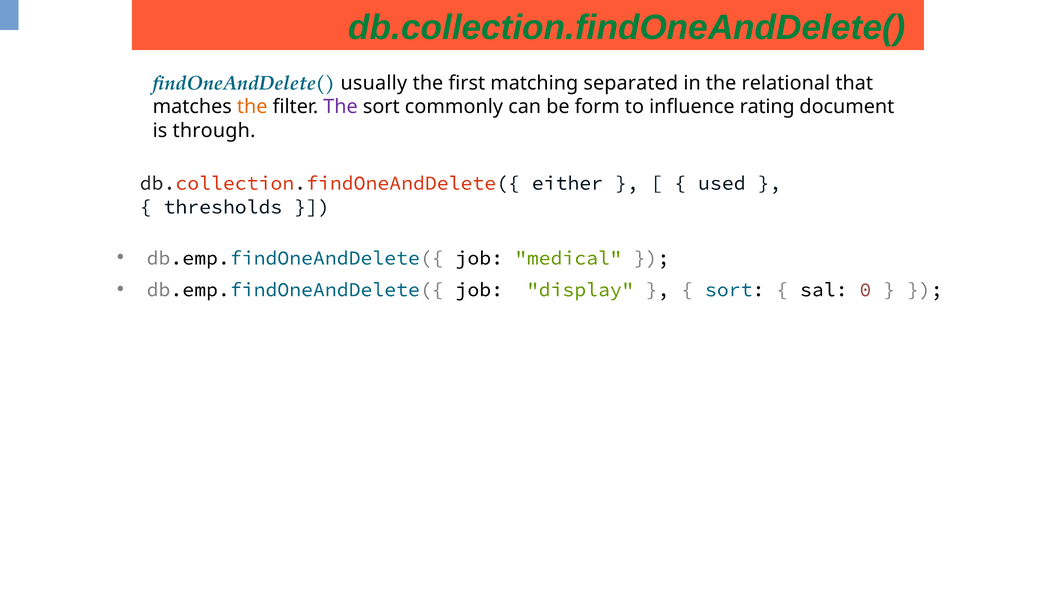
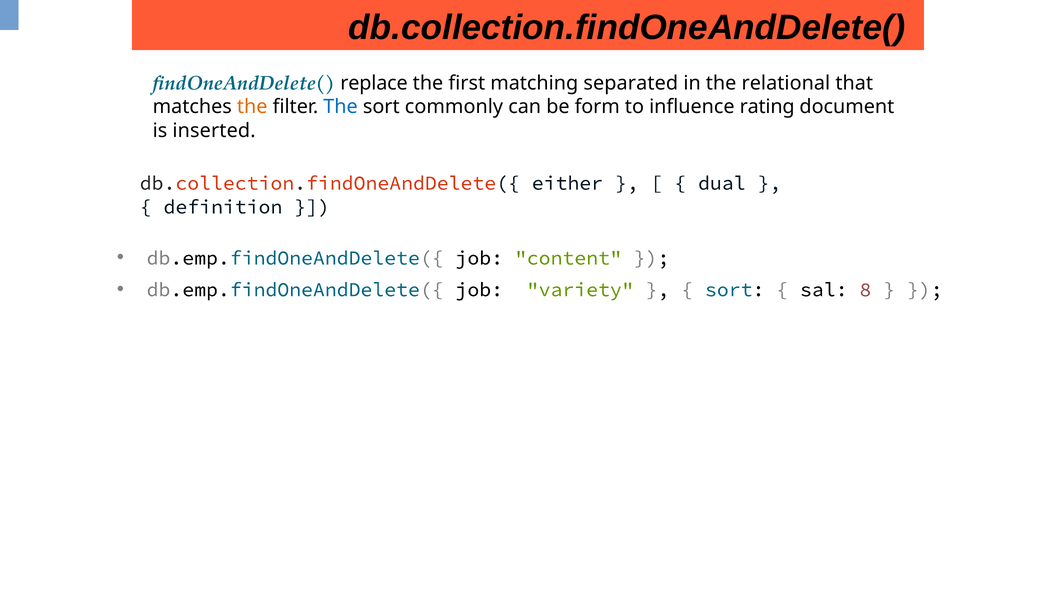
db.collection.findOneAndDelete( colour: green -> black (627, 27)
usually: usually -> replace (374, 83)
The colour: purple -> blue (341, 107)
through: through -> inserted (214, 131)
used: used -> dual (722, 183)
thresholds: thresholds -> definition (223, 207)
medical: medical -> content (568, 258)
display: display -> variety (580, 290)
0: 0 -> 8 (865, 290)
